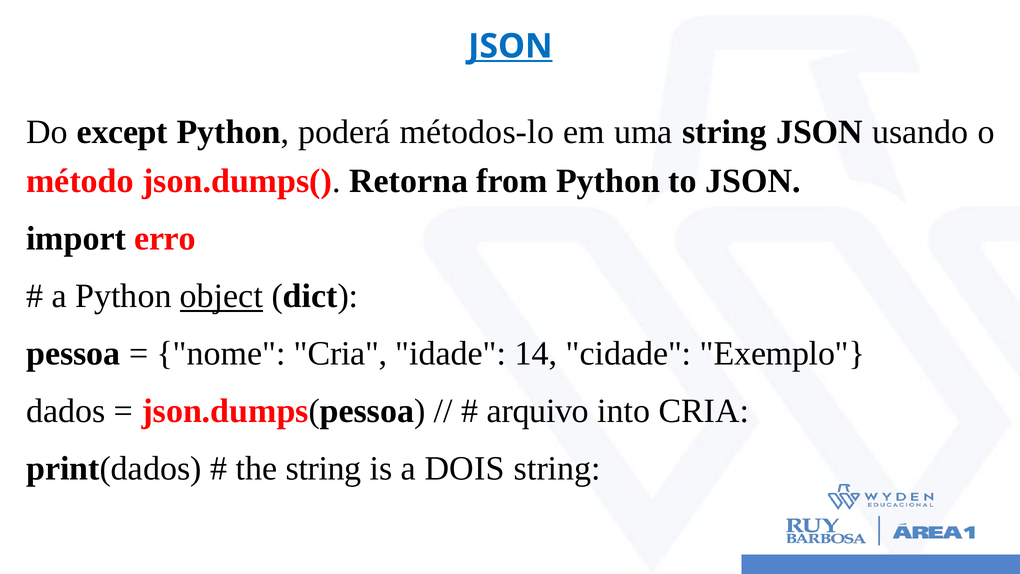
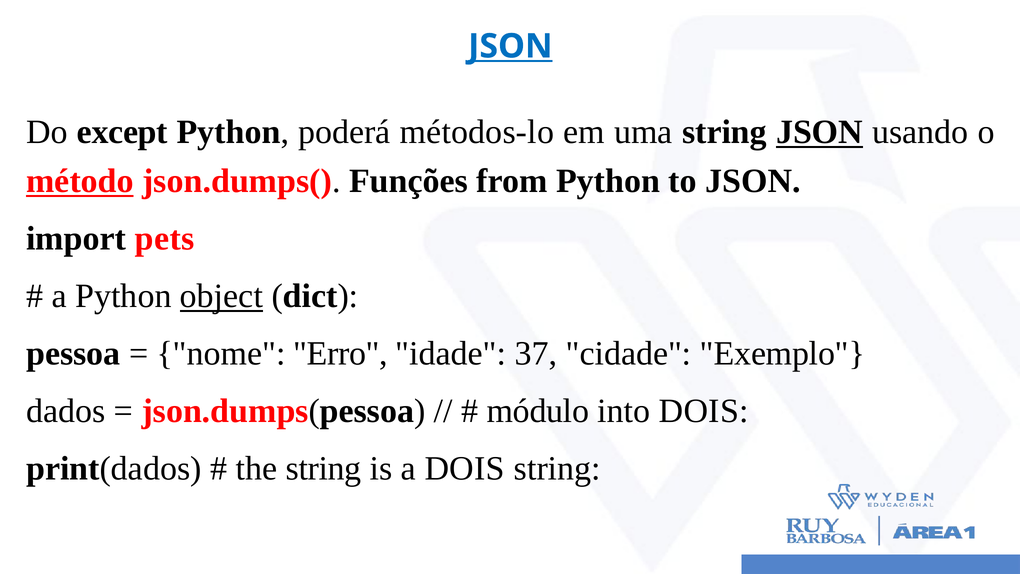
JSON underline: none -> present (819, 132)
método underline: none -> present (80, 181)
Retorna: Retorna -> Funções (409, 181)
erro: erro -> pets (165, 239)
nome Cria: Cria -> Erro (341, 354)
14: 14 -> 37 (536, 354)
arquivo: arquivo -> módulo (538, 411)
into CRIA: CRIA -> DOIS (704, 411)
